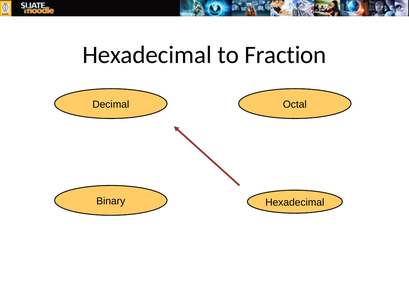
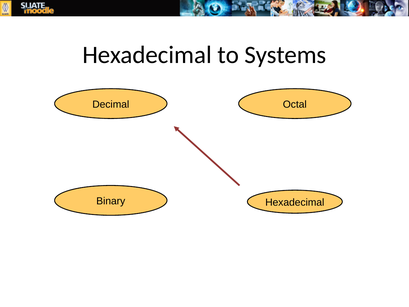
Fraction: Fraction -> Systems (285, 55)
